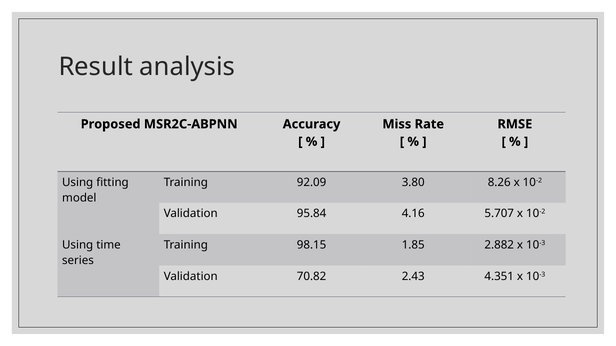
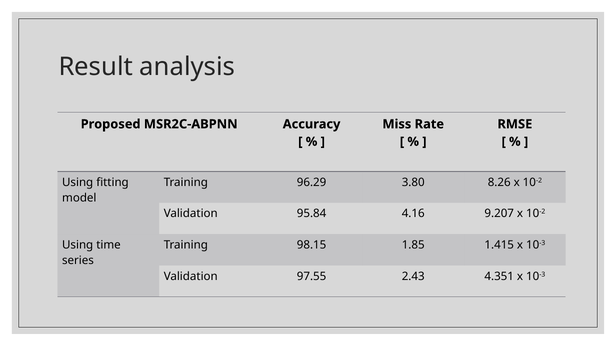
92.09: 92.09 -> 96.29 (312, 183)
5.707: 5.707 -> 9.207 (499, 214)
2.882: 2.882 -> 1.415 (499, 245)
70.82: 70.82 -> 97.55 (312, 277)
